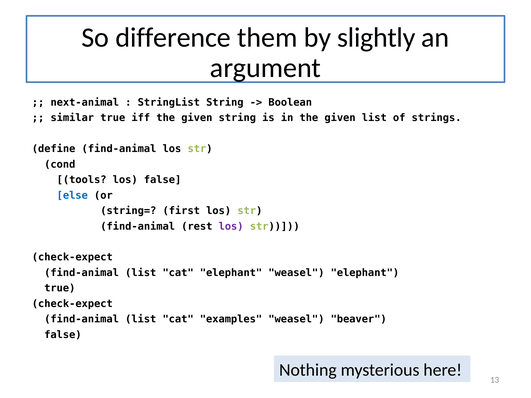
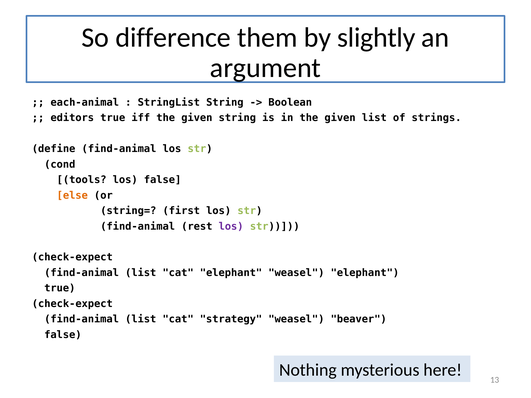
next-animal: next-animal -> each-animal (85, 102)
similar: similar -> editors (72, 118)
else colour: blue -> orange (72, 195)
examples: examples -> strategy (231, 319)
